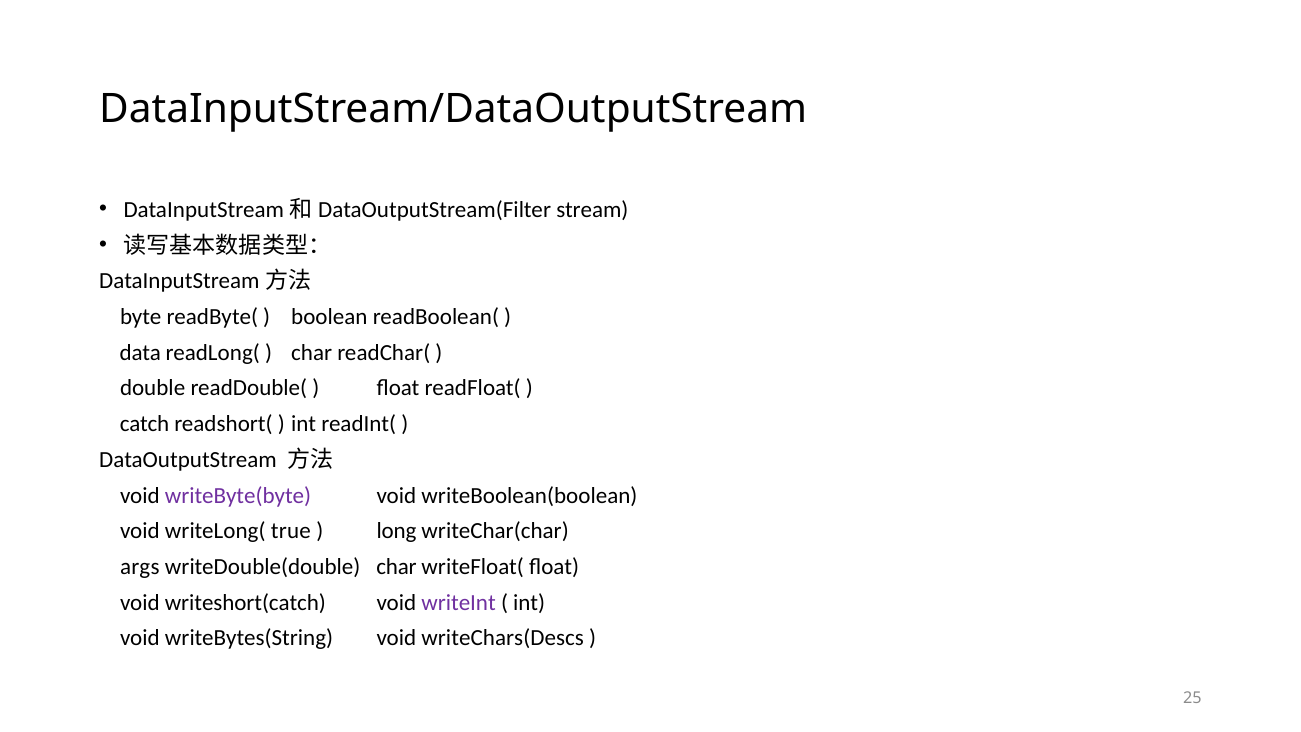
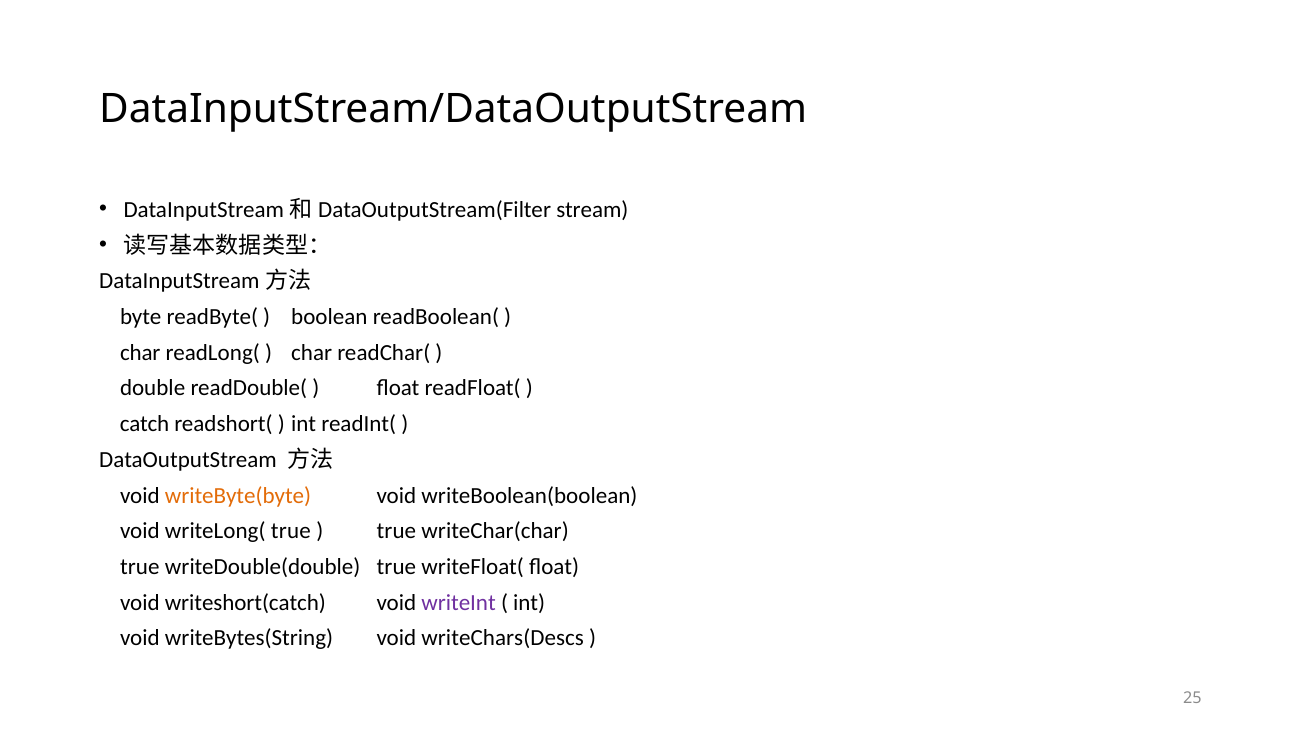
data: data -> char (140, 353)
writeByte(byte colour: purple -> orange (238, 495)
long: long -> true (396, 531)
args: args -> true (140, 567)
writeDouble(double char: char -> true (396, 567)
